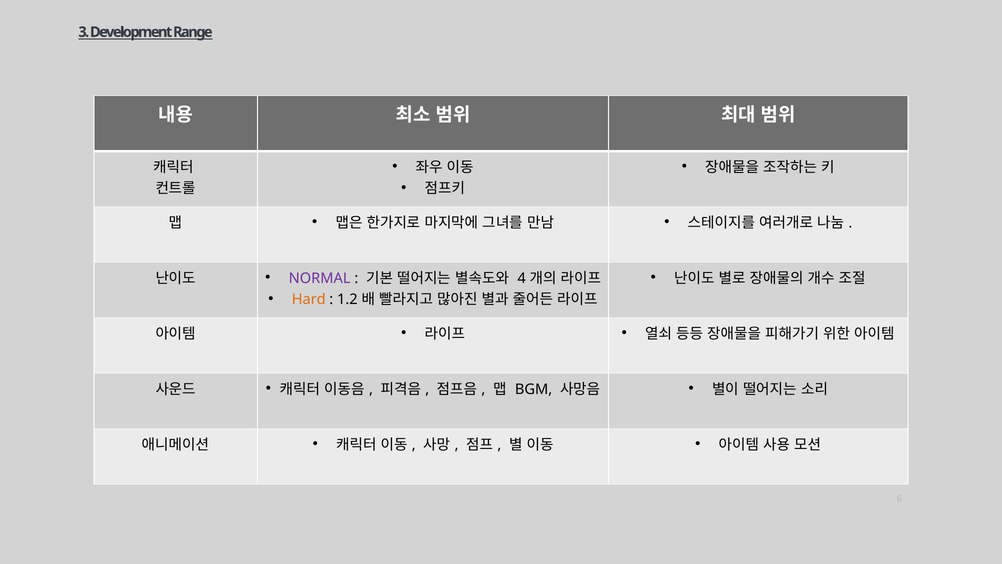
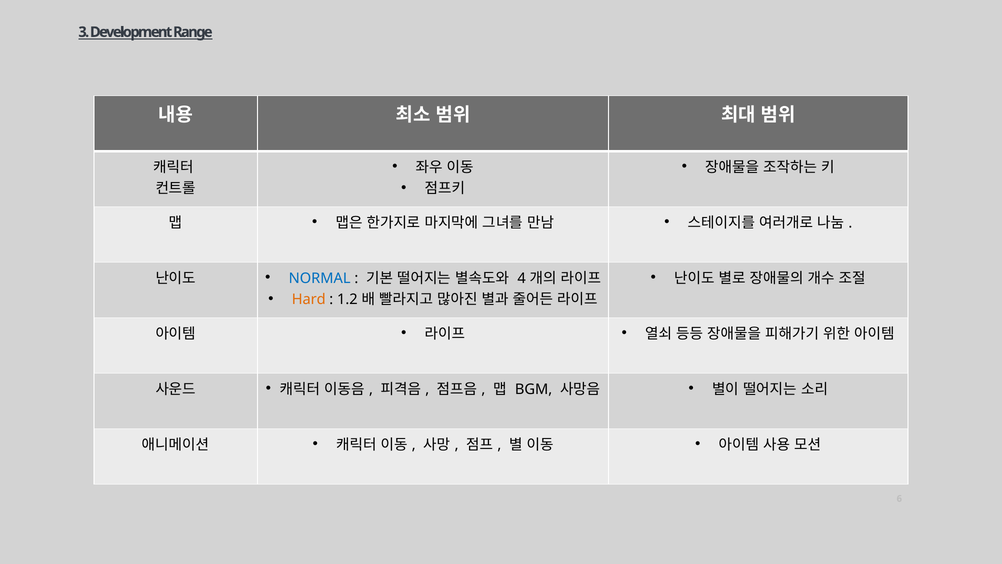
NORMAL colour: purple -> blue (320, 278)
